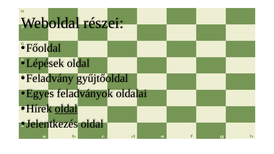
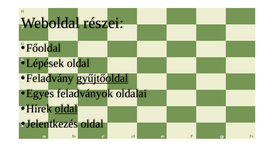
gyűjtőoldal underline: none -> present (102, 78)
